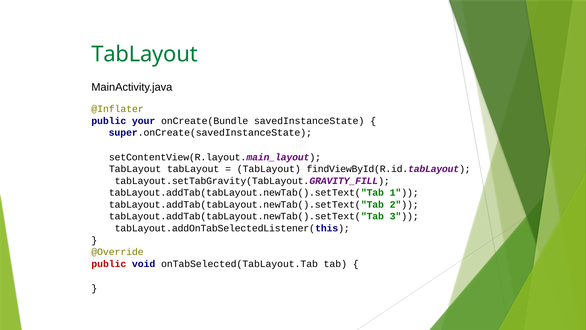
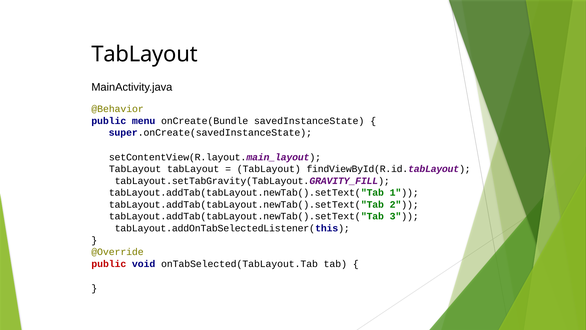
TabLayout colour: green -> black (145, 54)
@Inflater: @Inflater -> @Behavior (118, 109)
your: your -> menu (144, 121)
